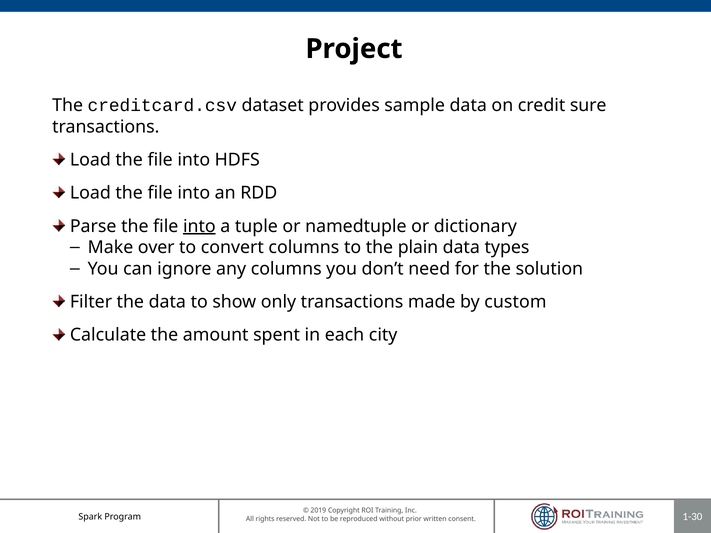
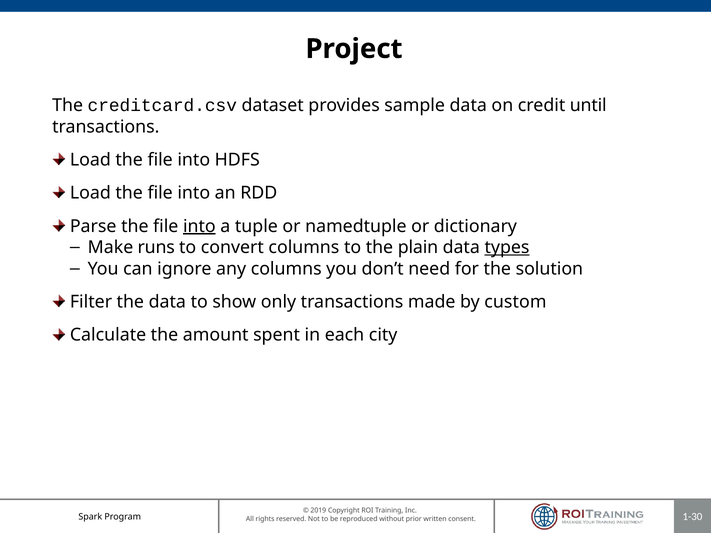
sure: sure -> until (588, 105)
over: over -> runs (156, 248)
types underline: none -> present (507, 248)
